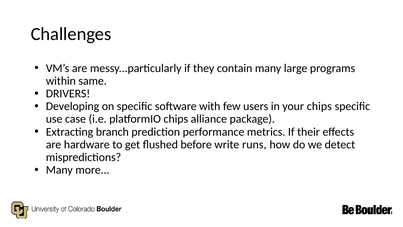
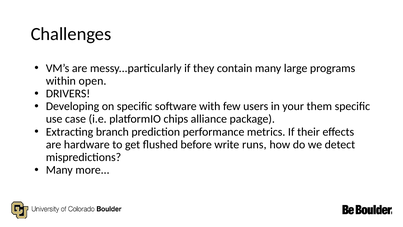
same: same -> open (93, 81)
your chips: chips -> them (319, 106)
